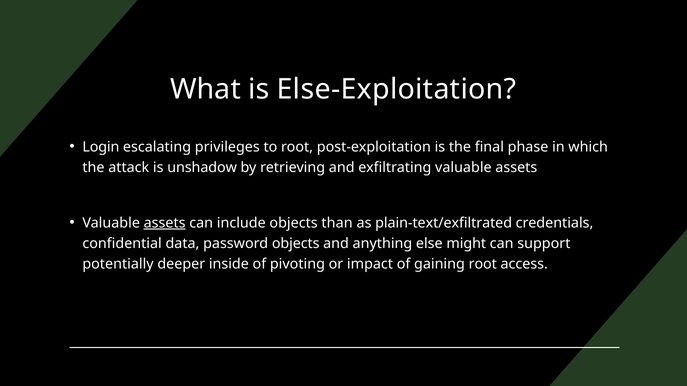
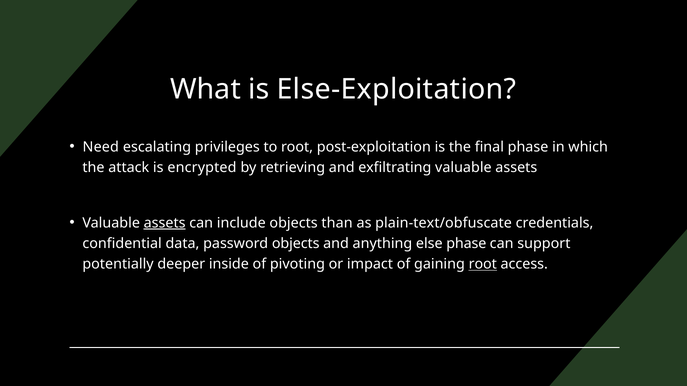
Login: Login -> Need (101, 147)
unshadow: unshadow -> encrypted (202, 168)
plain-text/exfiltrated: plain-text/exfiltrated -> plain-text/obfuscate (444, 223)
else might: might -> phase (466, 244)
root underline: none -> present (483, 264)
